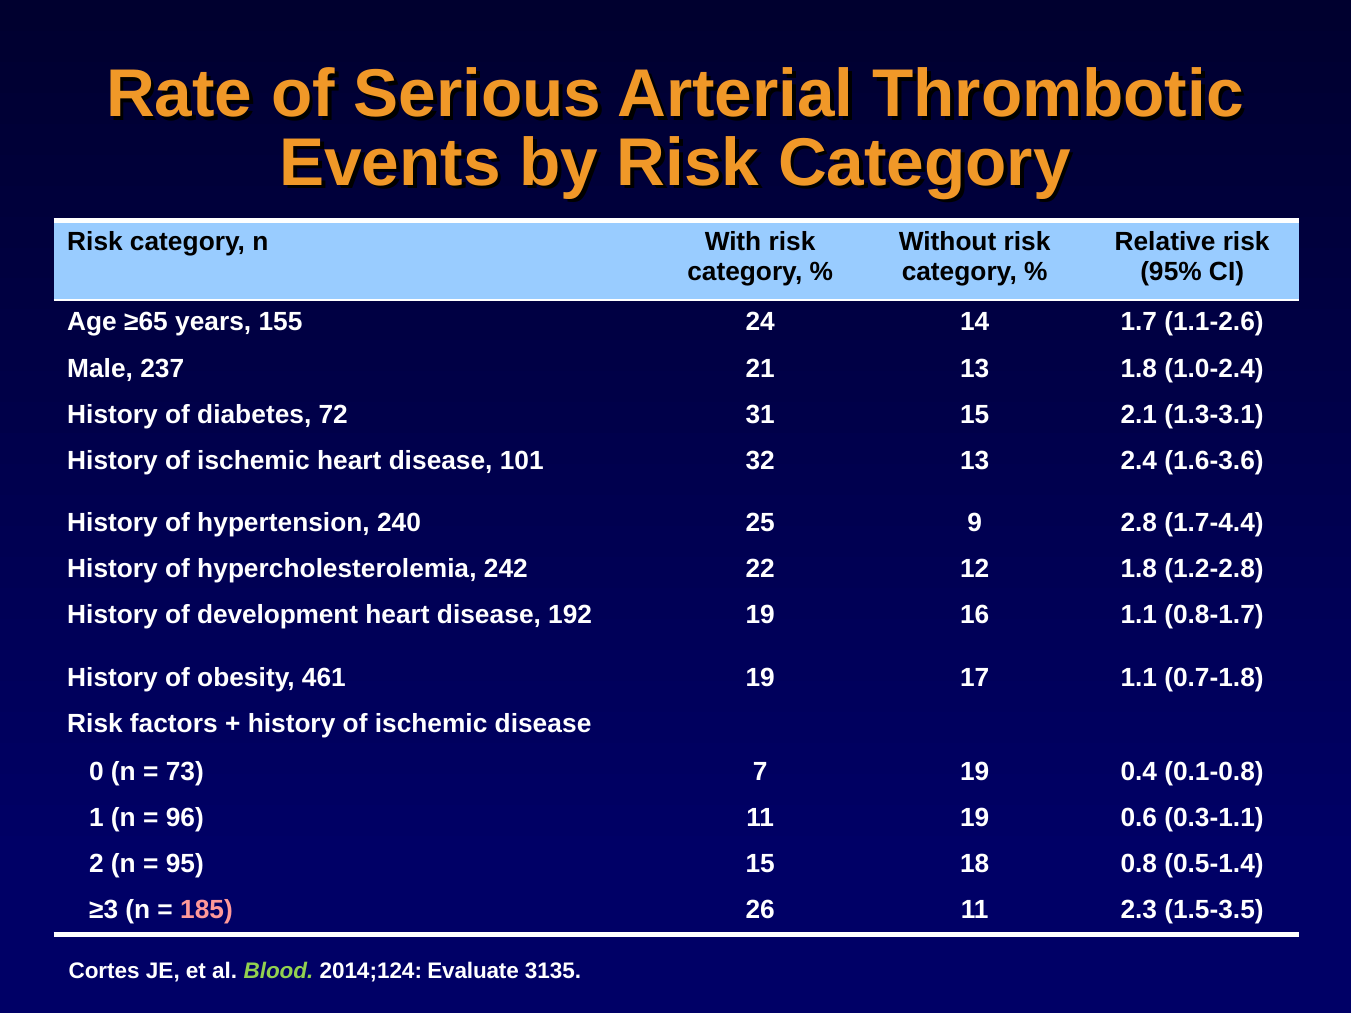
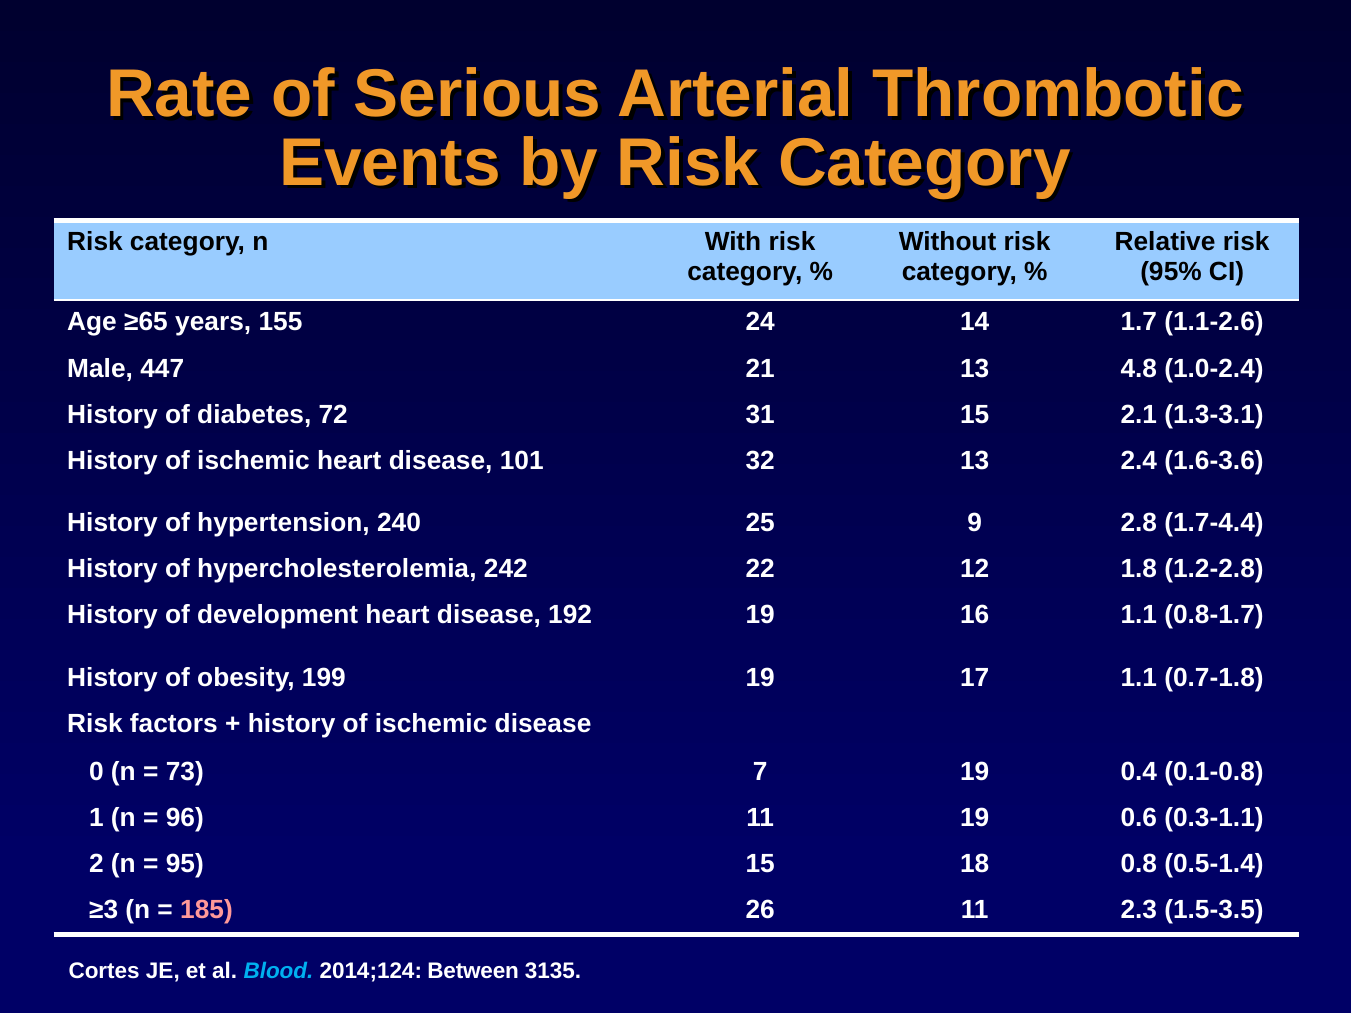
237: 237 -> 447 (162, 368)
13 1.8: 1.8 -> 4.8 (1139, 368)
461: 461 -> 199 (324, 678)
Blood colour: light green -> light blue (278, 972)
Evaluate: Evaluate -> Between (473, 972)
